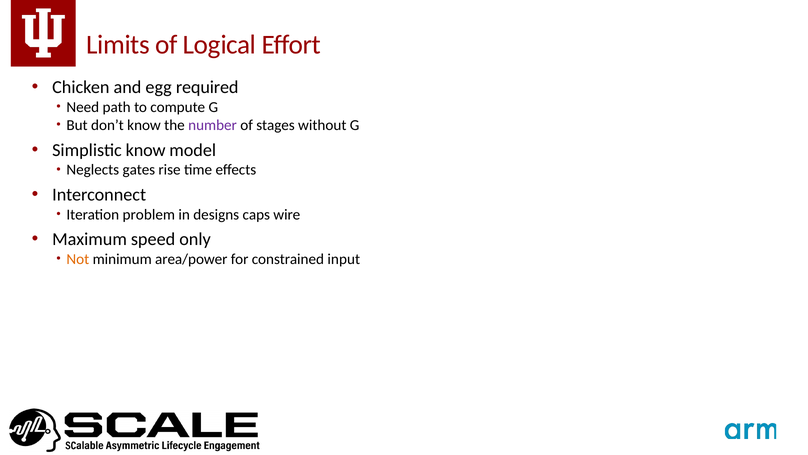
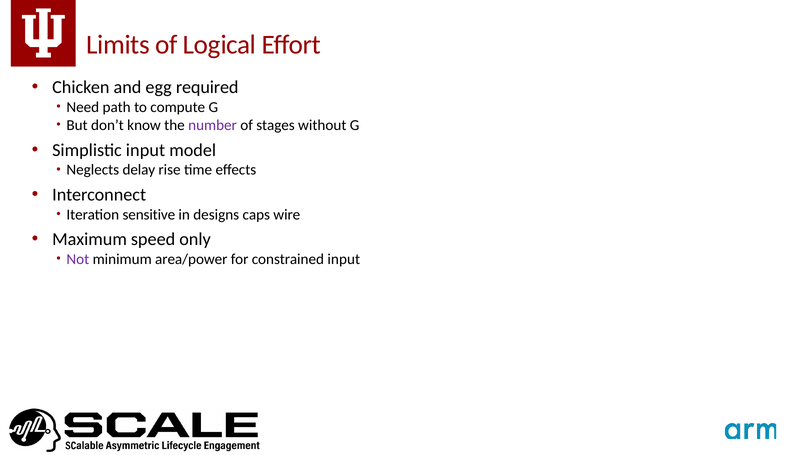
Simplistic know: know -> input (145, 150)
gates: gates -> delay (139, 170)
problem: problem -> sensitive (149, 214)
Not colour: orange -> purple (78, 259)
